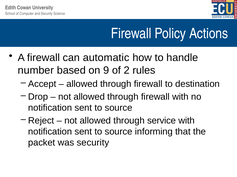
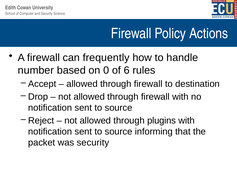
automatic: automatic -> frequently (106, 58)
9: 9 -> 0 (106, 71)
2: 2 -> 6 (127, 71)
service: service -> plugins (162, 121)
